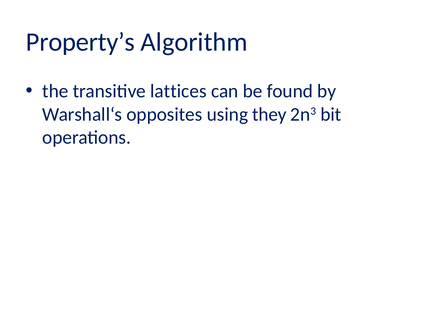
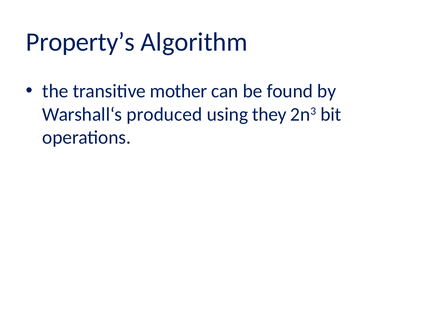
lattices: lattices -> mother (179, 91)
opposites: opposites -> produced (164, 114)
